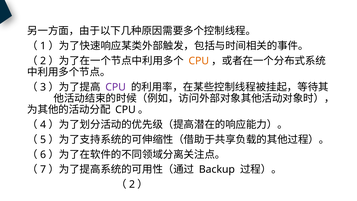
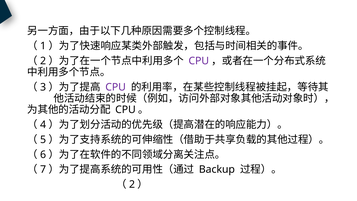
CPU colour: orange -> purple (199, 61)
